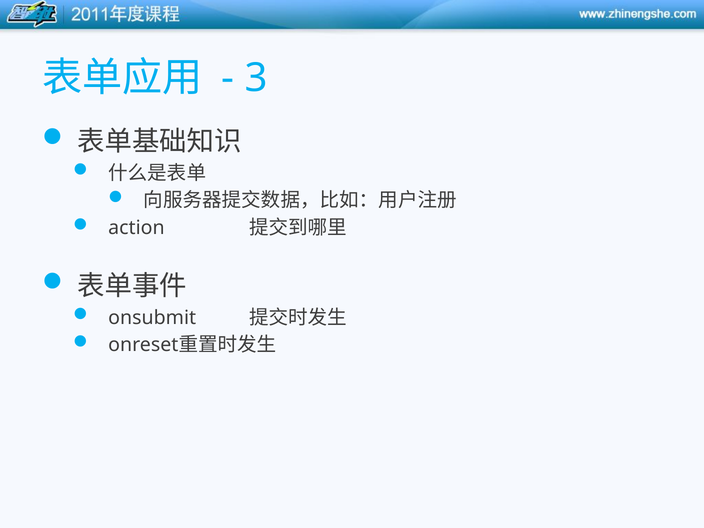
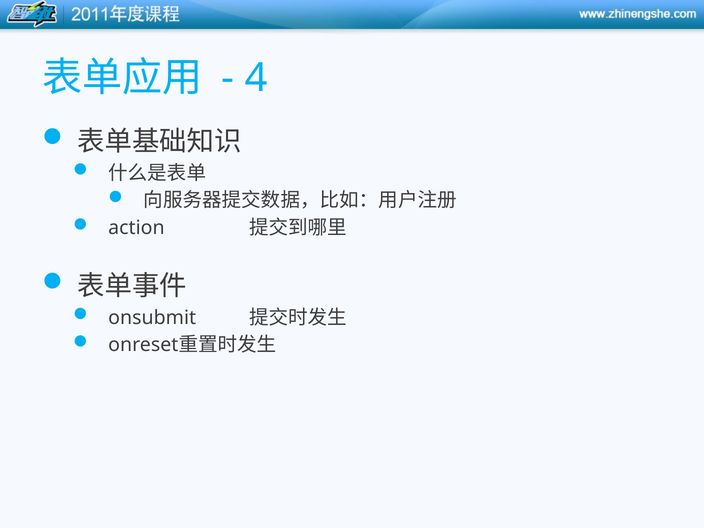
3: 3 -> 4 (256, 78)
